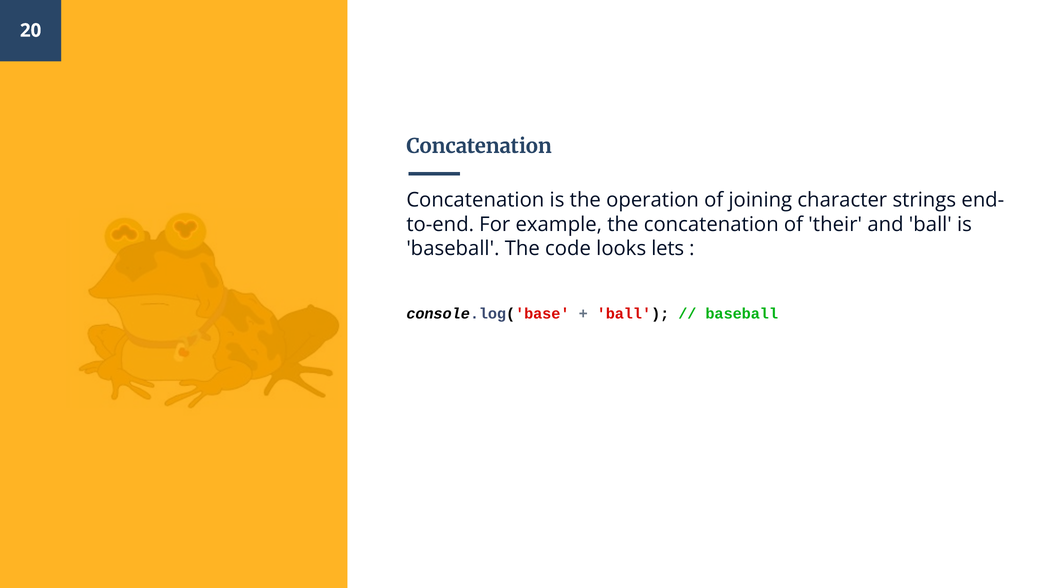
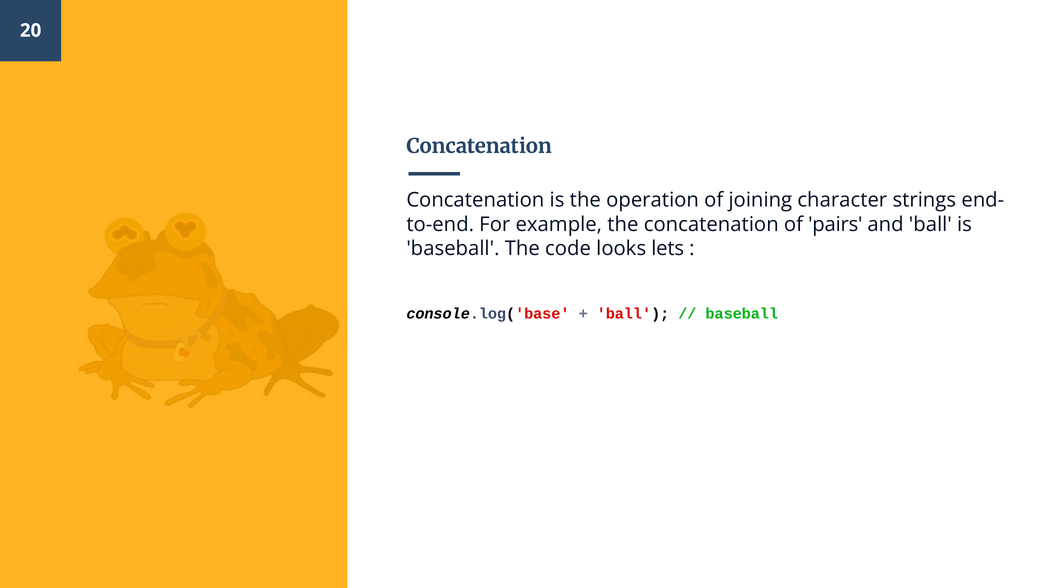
their: their -> pairs (835, 224)
